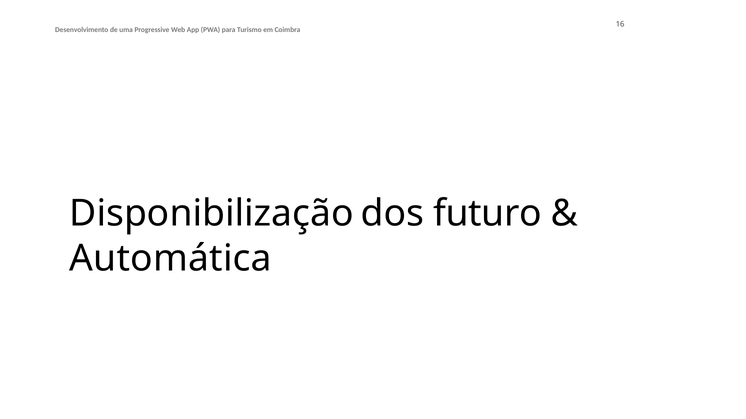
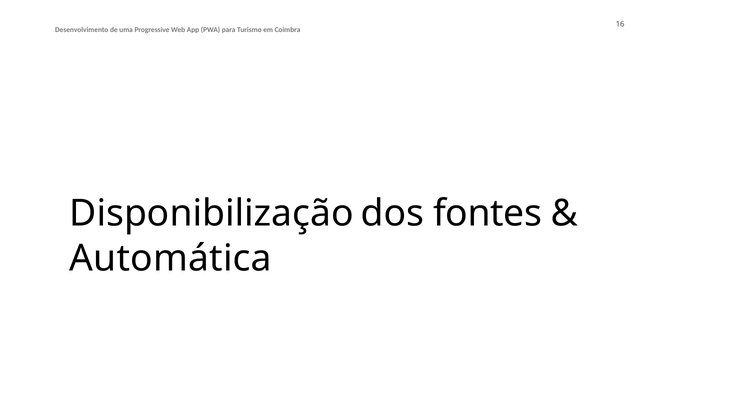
futuro: futuro -> fontes (487, 214)
